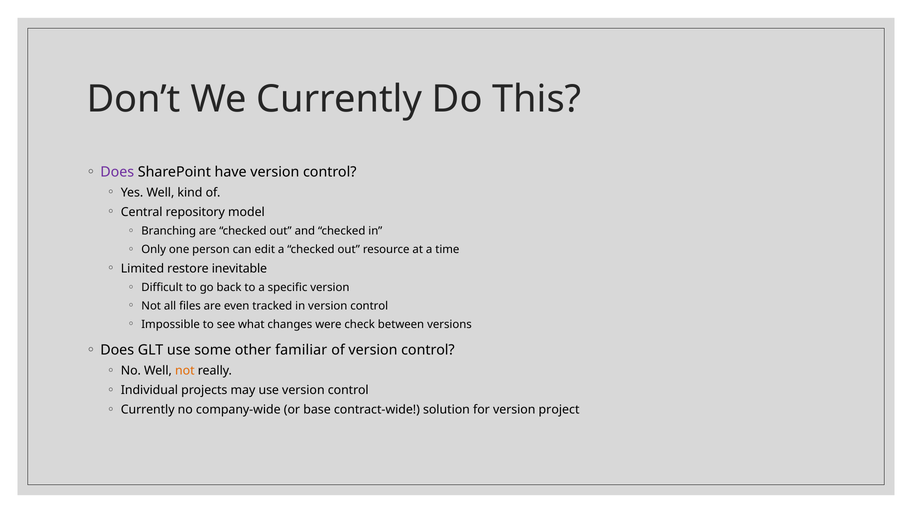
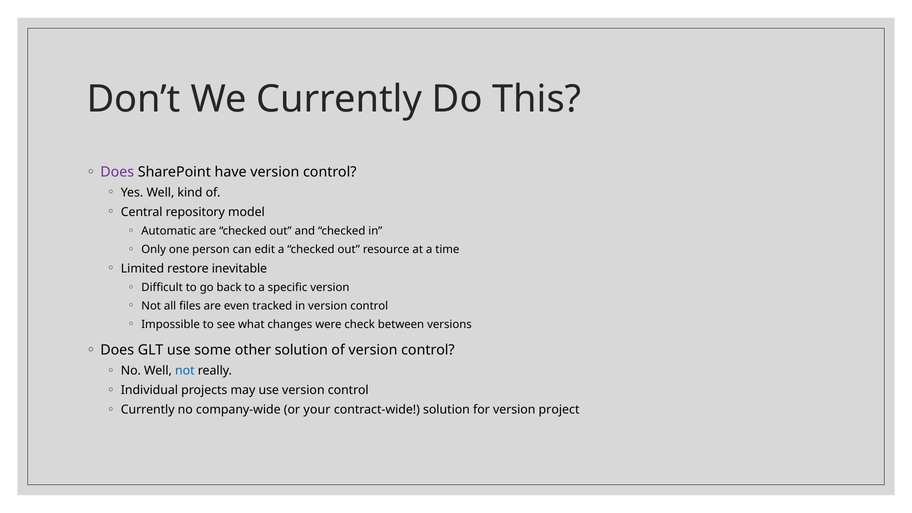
Branching: Branching -> Automatic (169, 231)
other familiar: familiar -> solution (301, 350)
not colour: orange -> blue (185, 371)
base: base -> your (317, 410)
